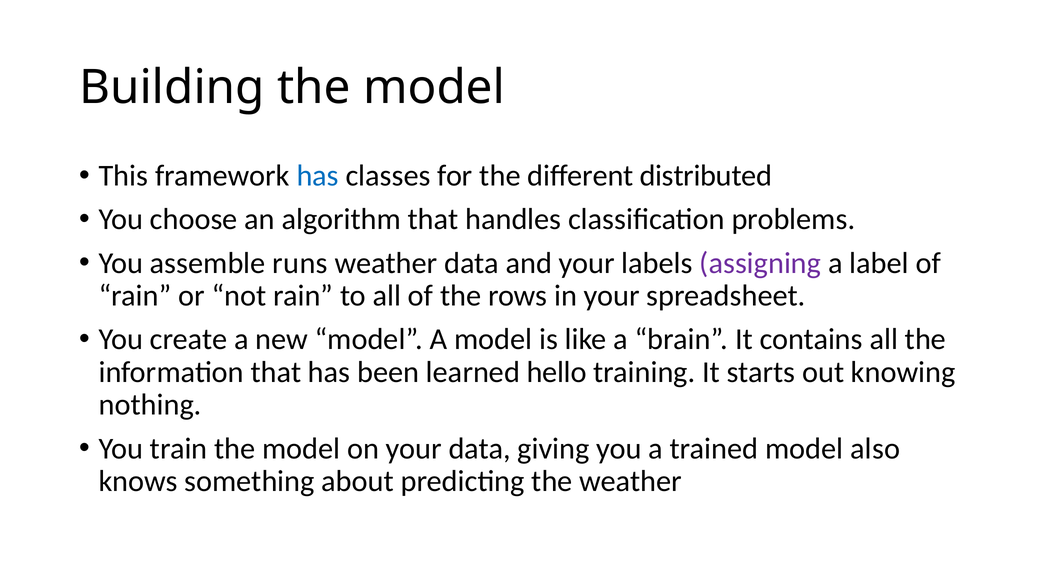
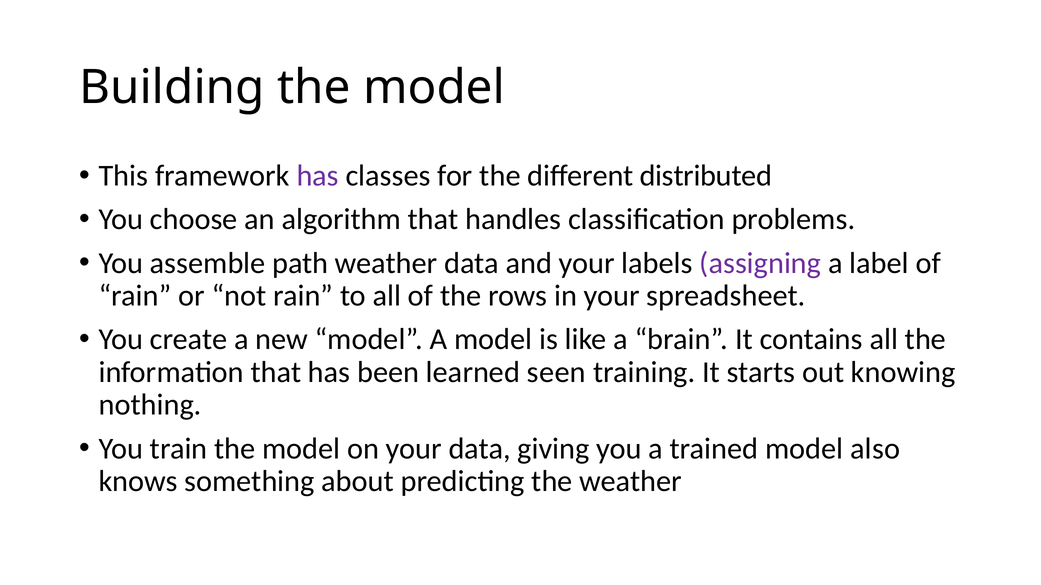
has colour: blue -> purple (318, 176)
runs: runs -> path (300, 263)
hello: hello -> seen (556, 372)
